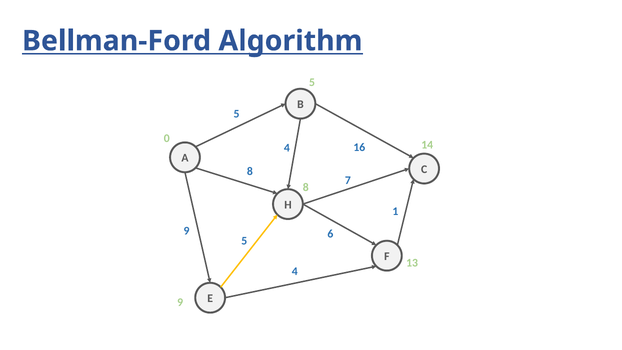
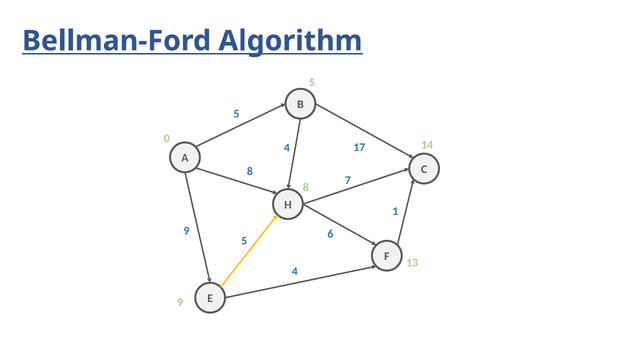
16: 16 -> 17 (359, 147)
